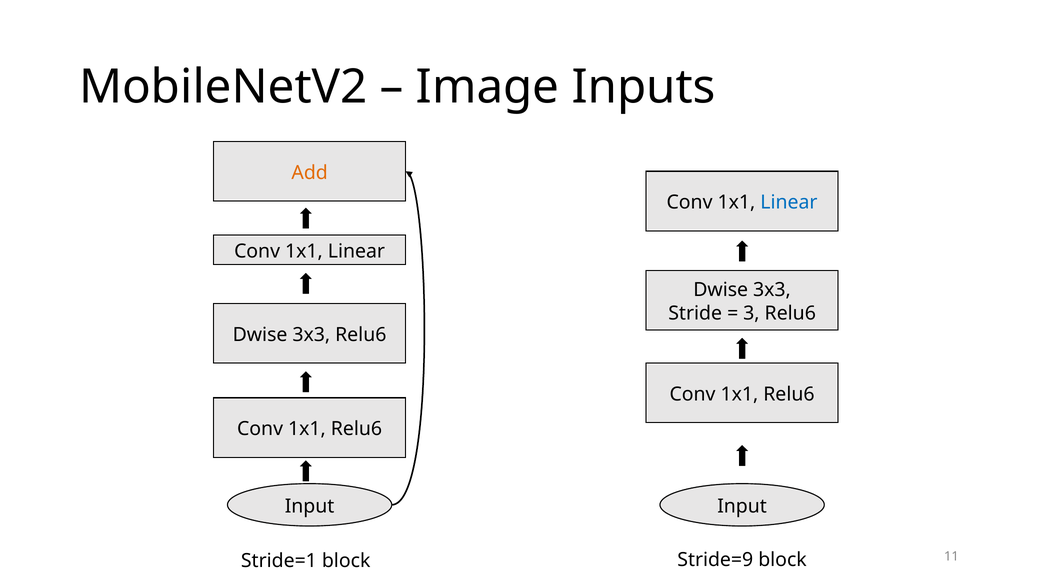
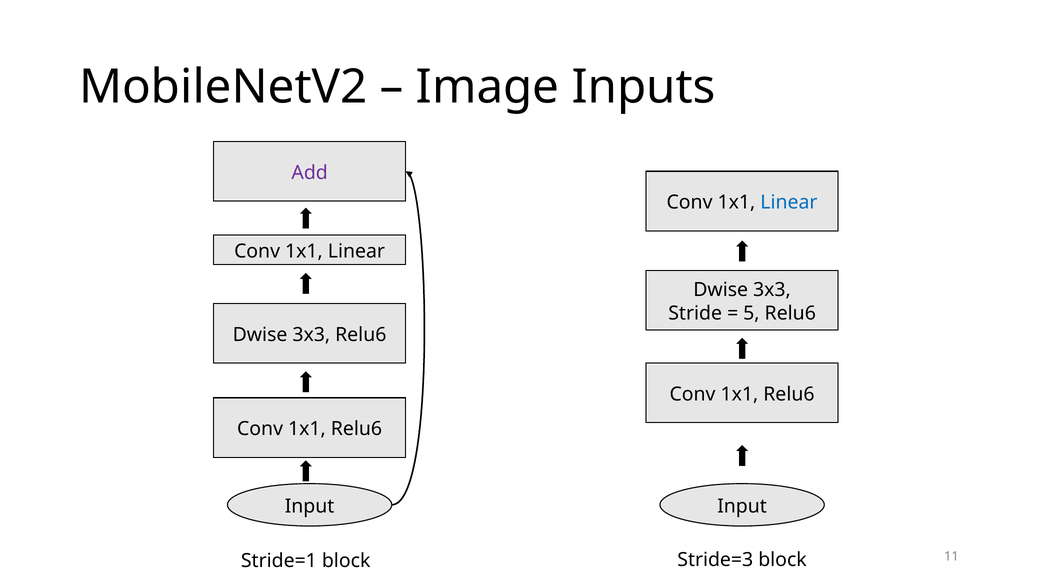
Add colour: orange -> purple (310, 173)
3: 3 -> 5 (751, 313)
Stride=9: Stride=9 -> Stride=3 (715, 560)
